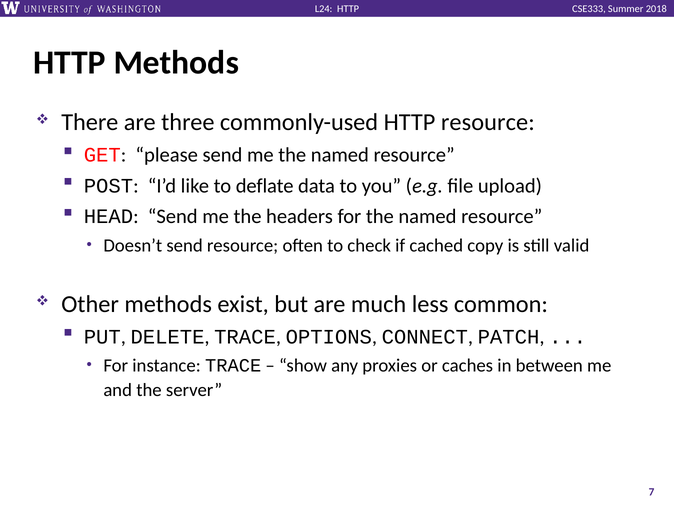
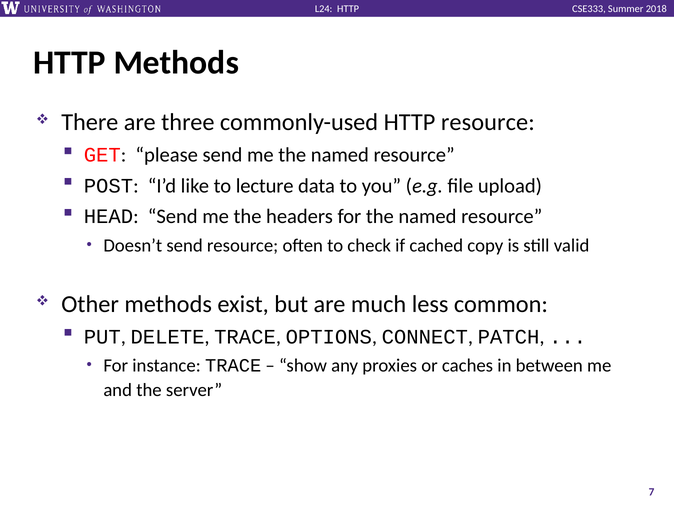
deflate: deflate -> lecture (265, 186)
